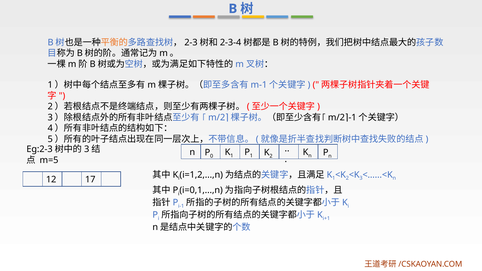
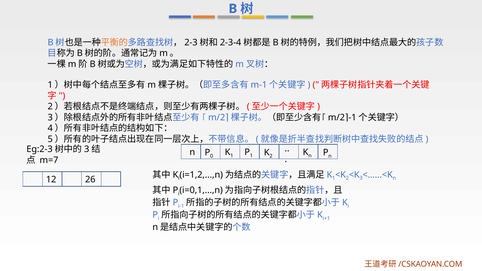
m=5: m=5 -> m=7 (49, 160)
17: 17 -> 26 (90, 180)
